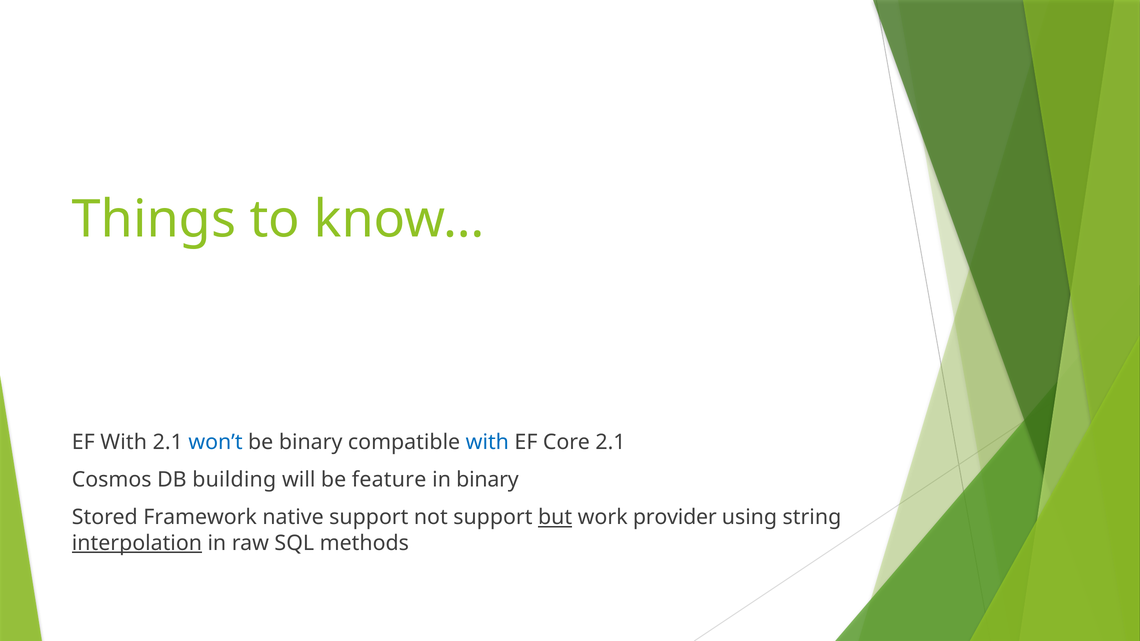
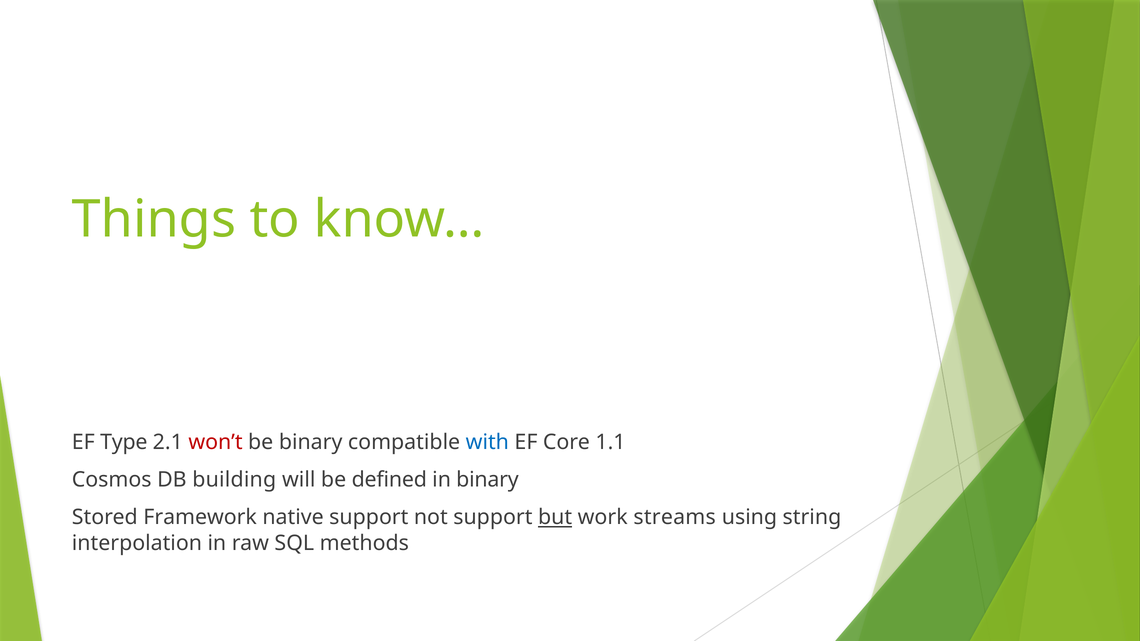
EF With: With -> Type (124, 443)
won’t colour: blue -> red (216, 443)
Core 2.1: 2.1 -> 1.1 (610, 443)
feature: feature -> defined (389, 480)
provider: provider -> streams (675, 518)
interpolation underline: present -> none (137, 543)
